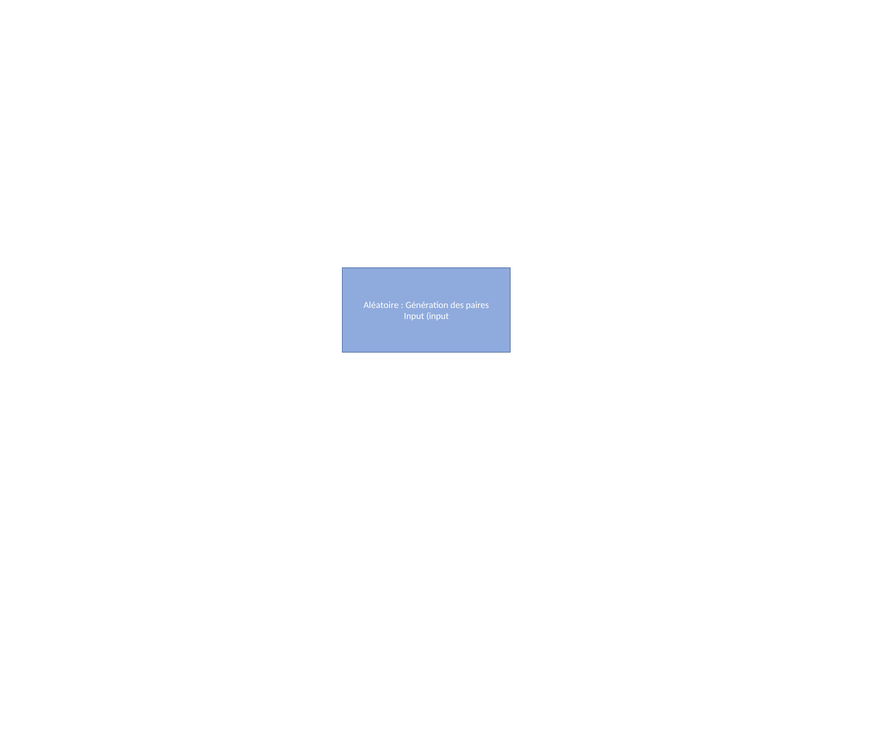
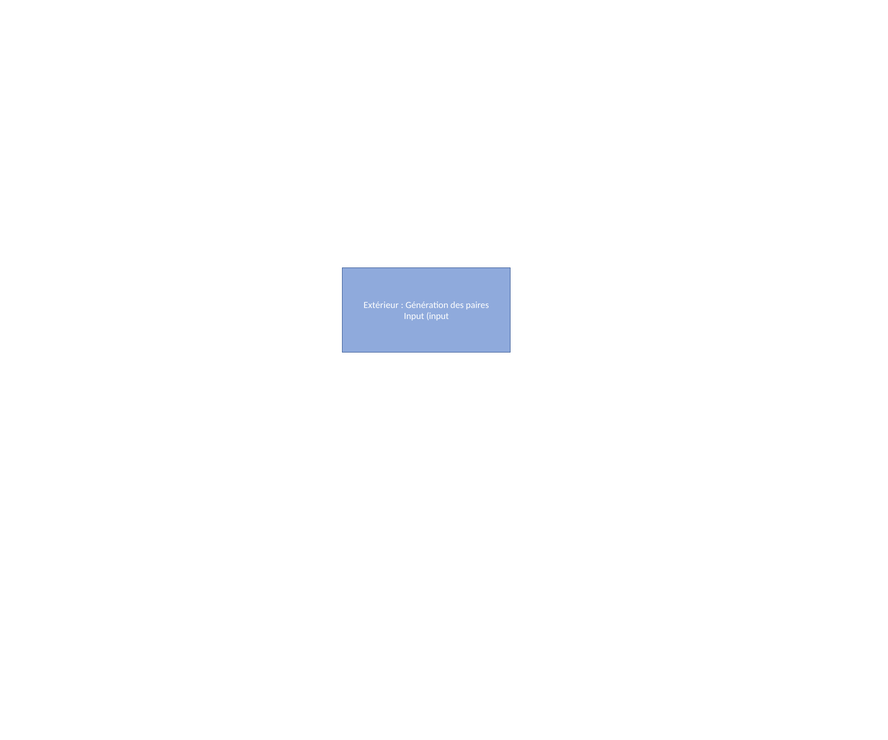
Aléatoire: Aléatoire -> Extérieur (381, 305)
